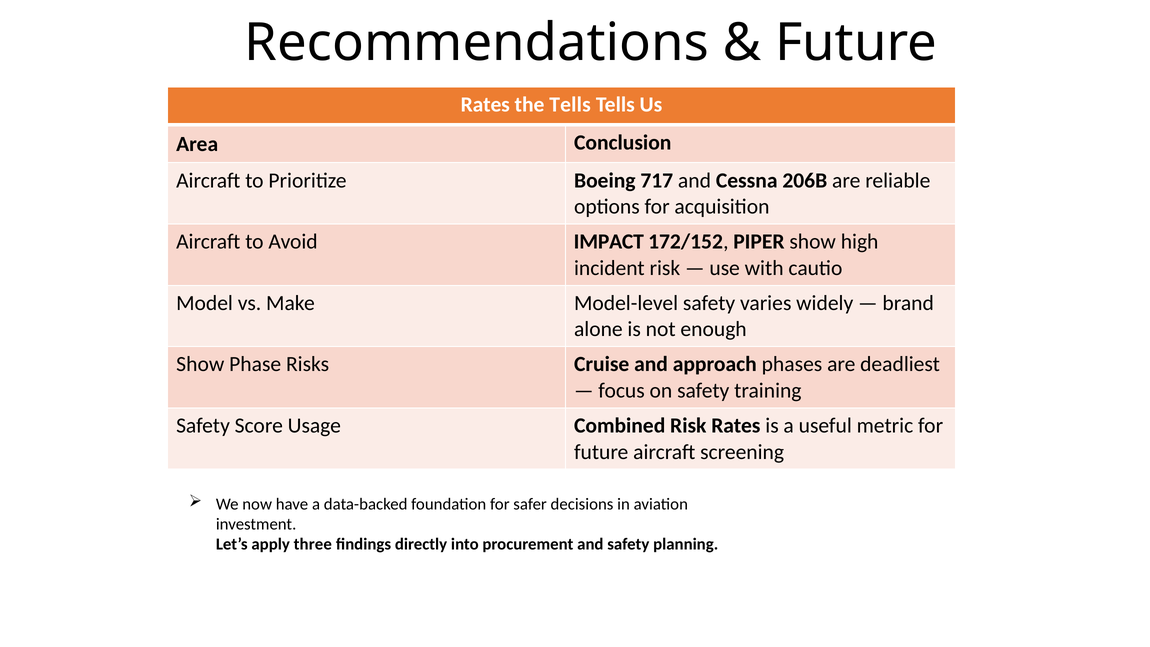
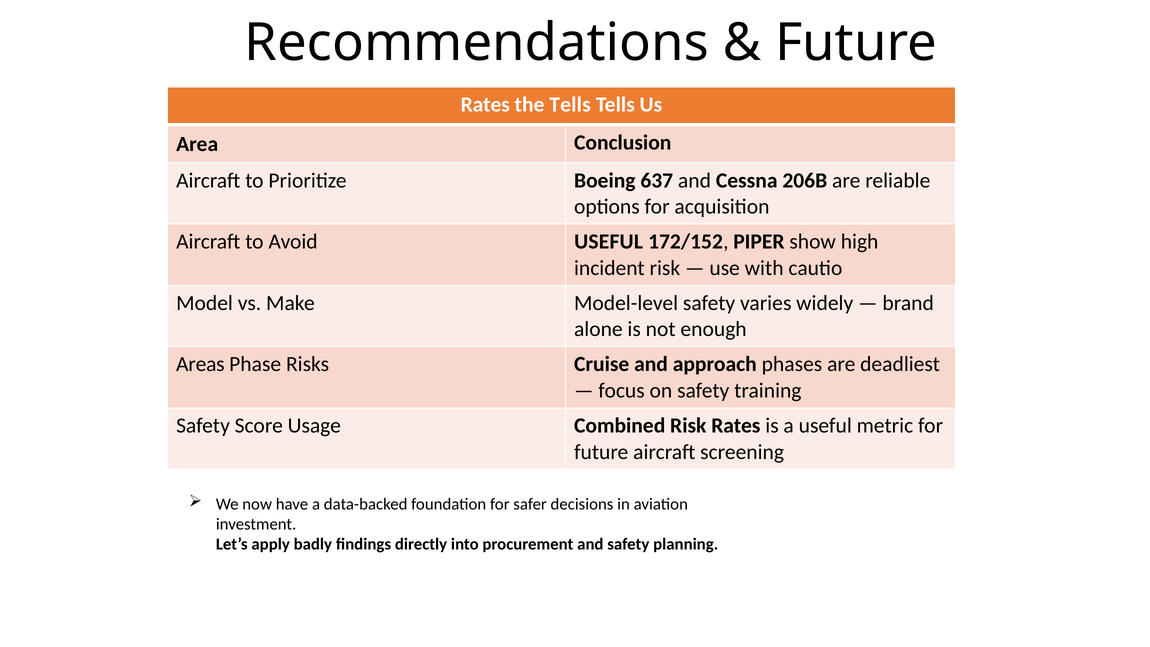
717: 717 -> 637 (657, 180)
Avoid IMPACT: IMPACT -> USEFUL (609, 242)
Show: Show -> Areas (200, 364)
three: three -> badly (313, 544)
